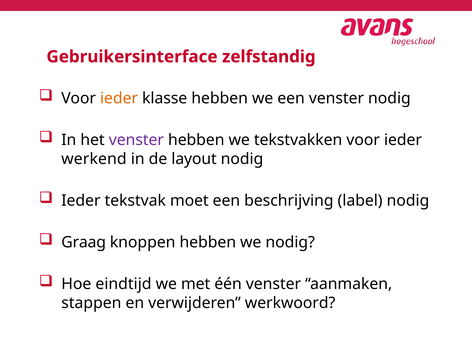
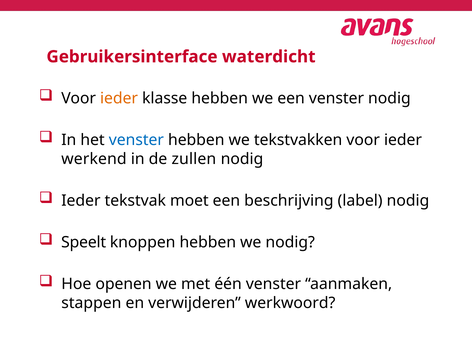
zelfstandig: zelfstandig -> waterdicht (269, 57)
venster colour: purple -> blue (136, 140)
layout: layout -> zullen (194, 159)
Graag: Graag -> Speelt (84, 242)
eindtijd: eindtijd -> openen (124, 284)
